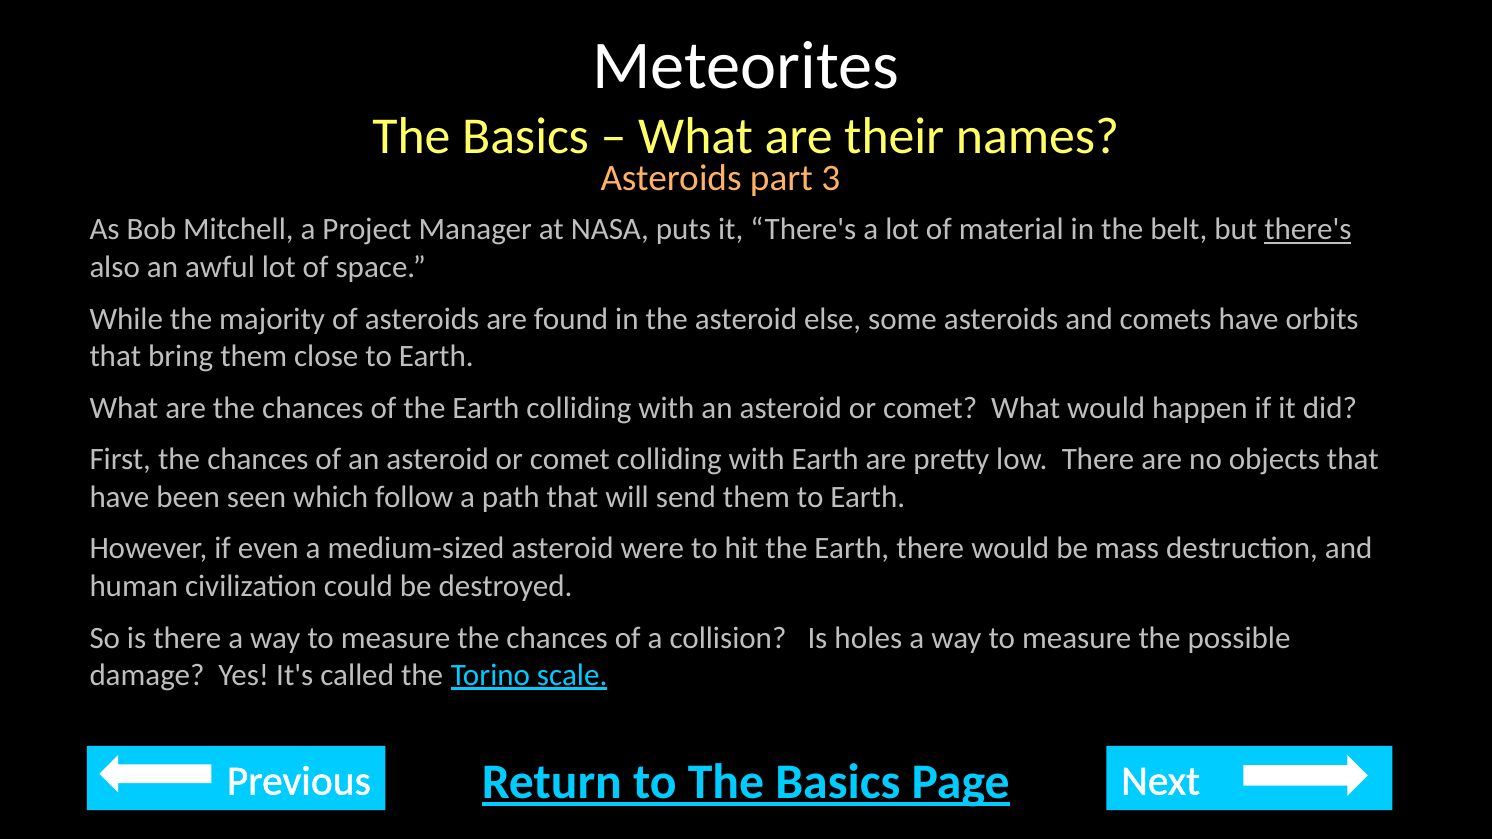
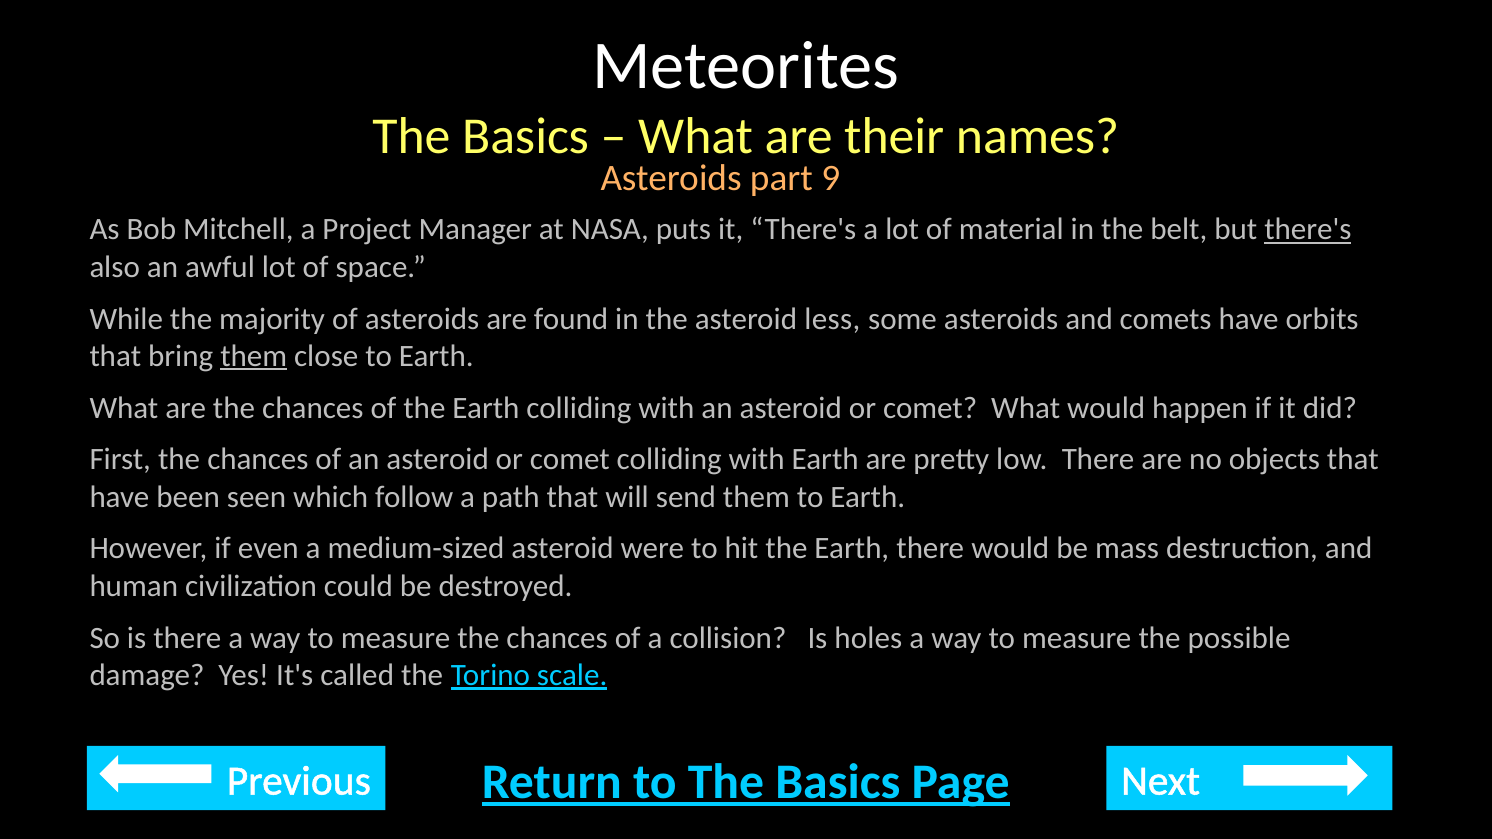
3: 3 -> 9 (831, 178)
else: else -> less (832, 319)
them underline: none -> present (254, 356)
